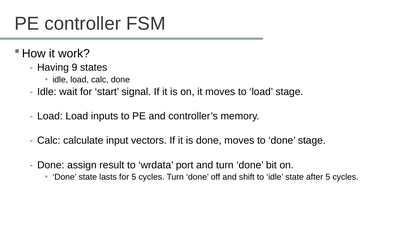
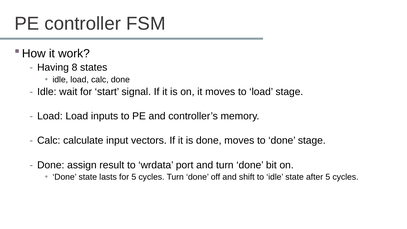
9: 9 -> 8 (75, 67)
